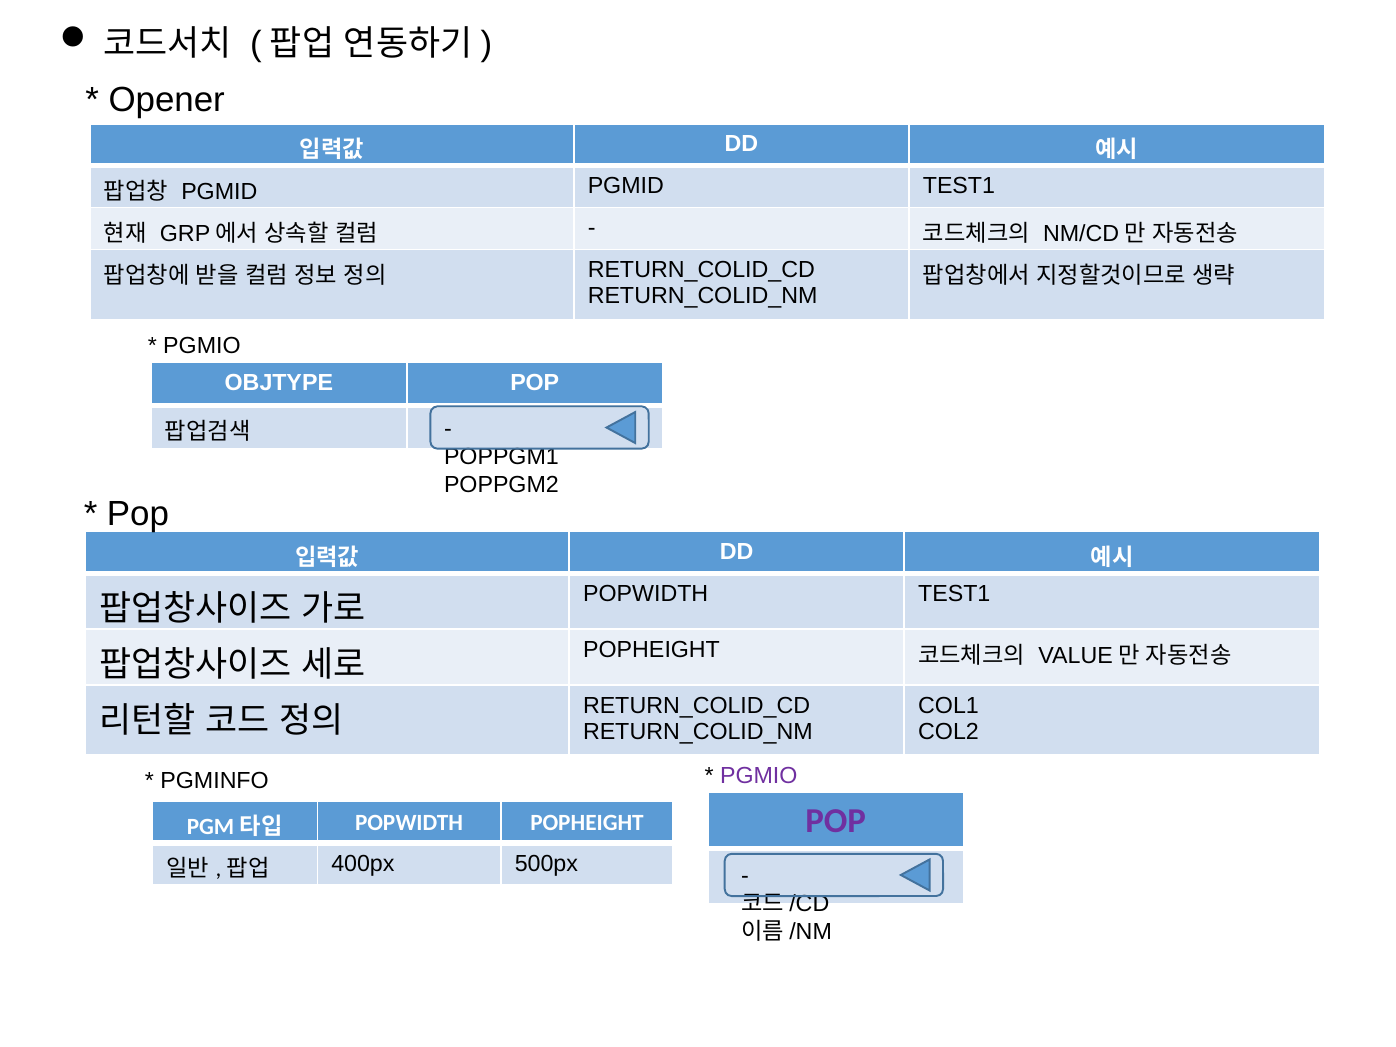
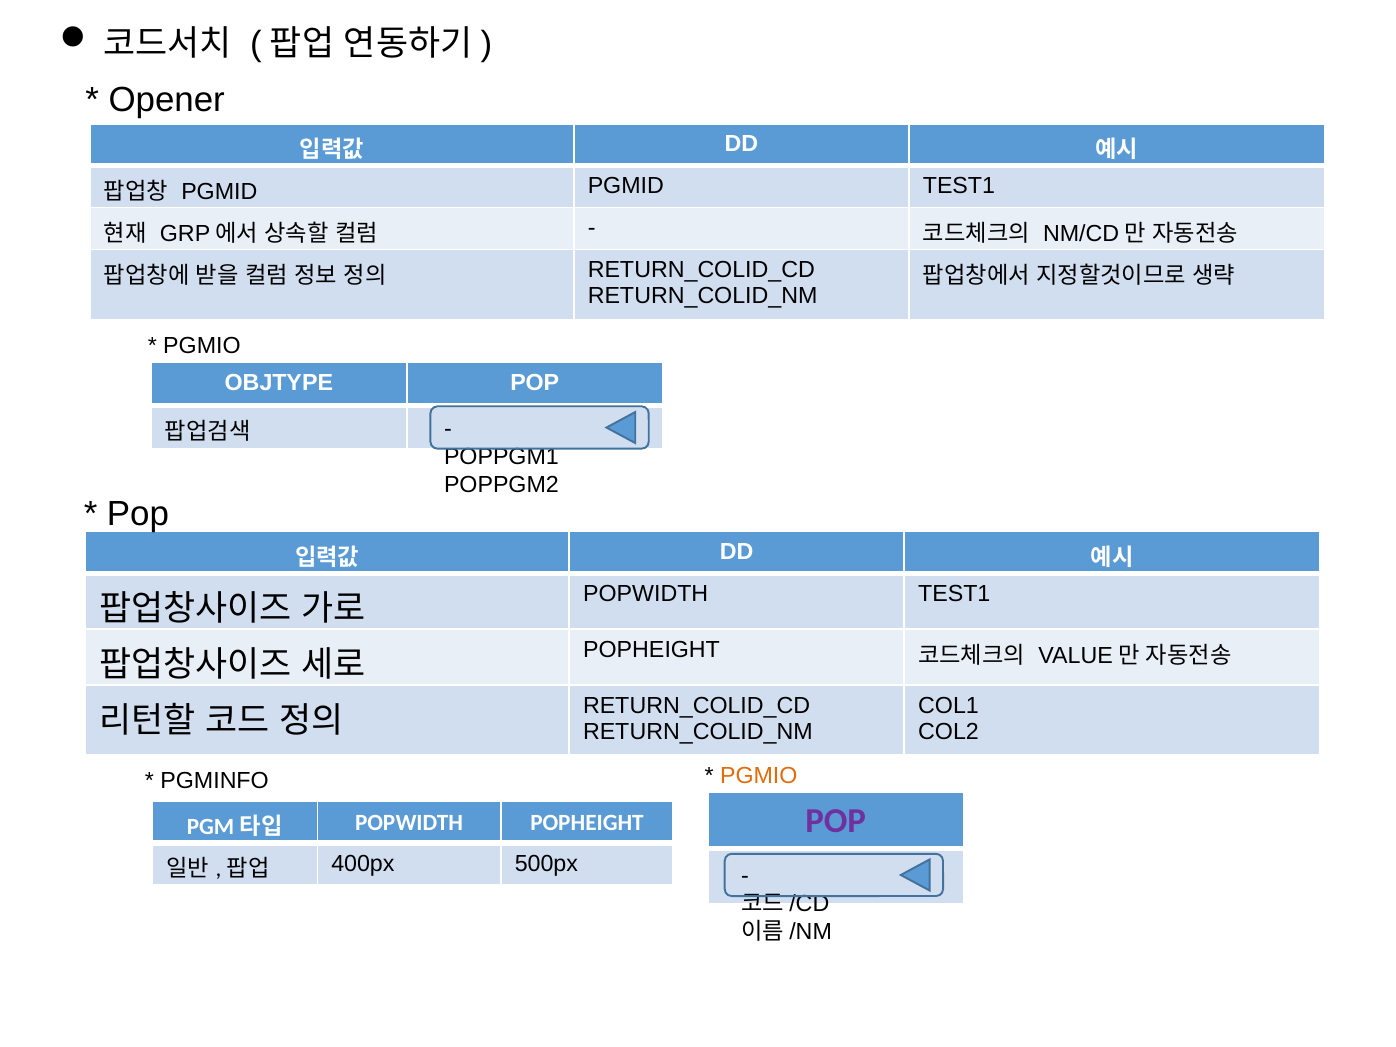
PGMIO colour: purple -> orange (759, 776)
